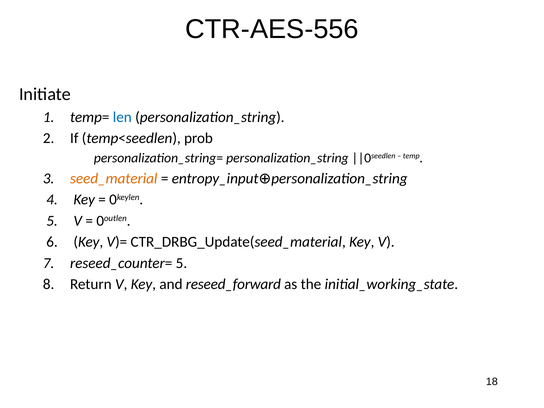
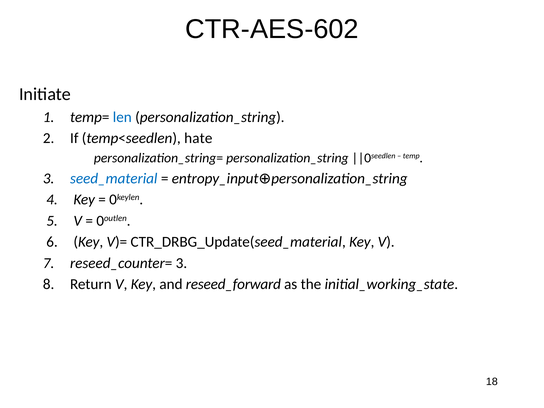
CTR-AES-556: CTR-AES-556 -> CTR-AES-602 (272, 29)
prob: prob -> hate (198, 138)
seed_material colour: orange -> blue (114, 178)
reseed_counter= 5: 5 -> 3 (181, 263)
